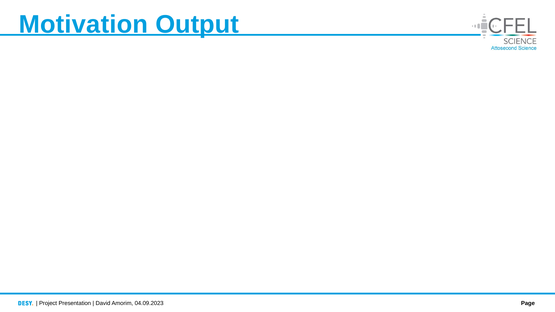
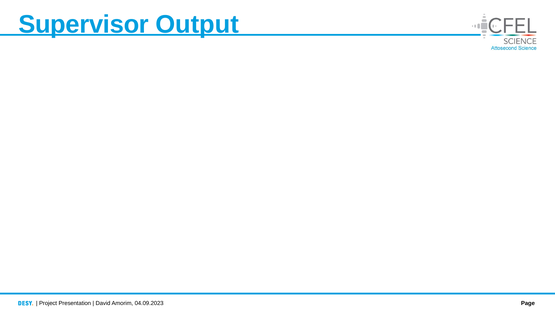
Motivation: Motivation -> Supervisor (84, 24)
